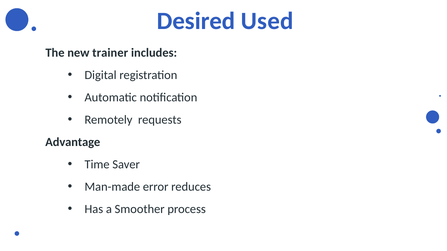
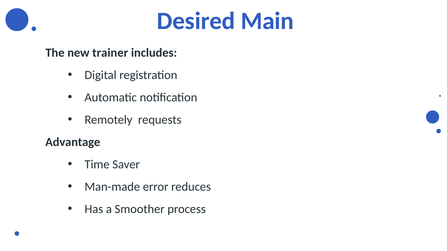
Used: Used -> Main (267, 21)
